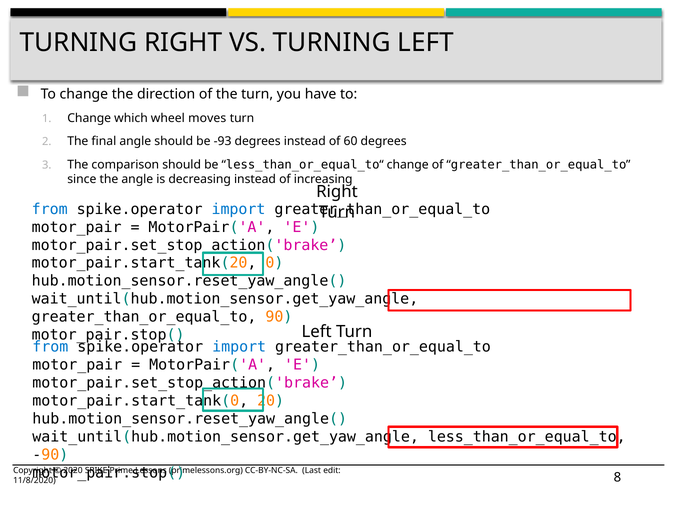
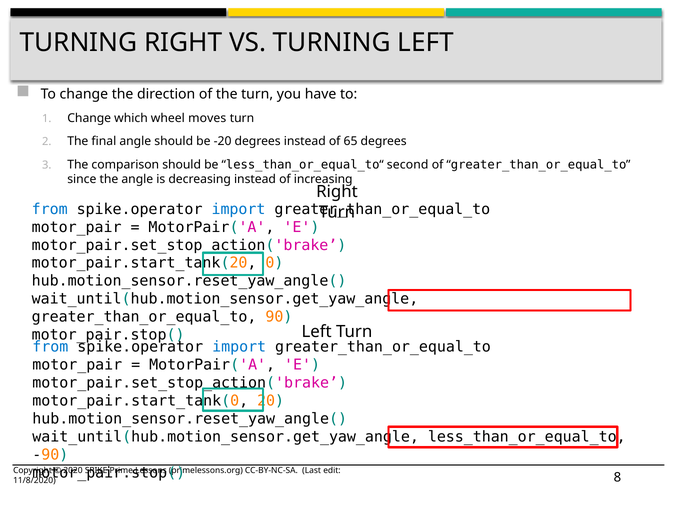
-93: -93 -> -20 (223, 142)
60: 60 -> 65 (351, 142)
change: change -> second (408, 165)
